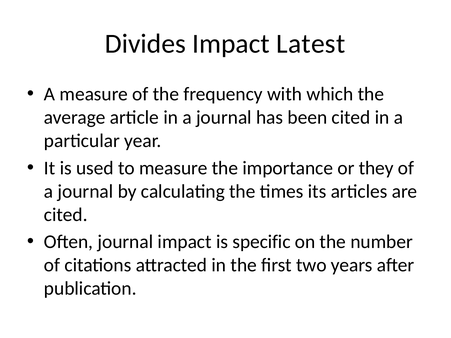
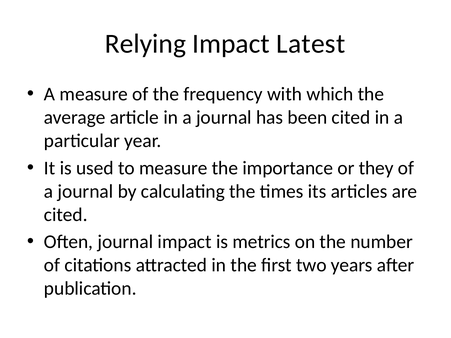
Divides: Divides -> Relying (145, 44)
specific: specific -> metrics (262, 242)
